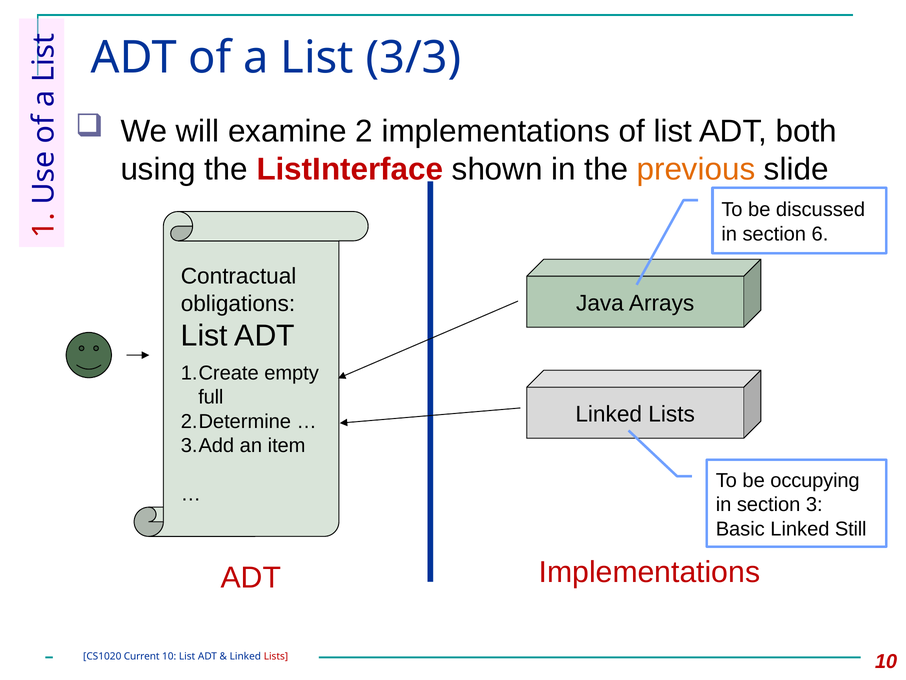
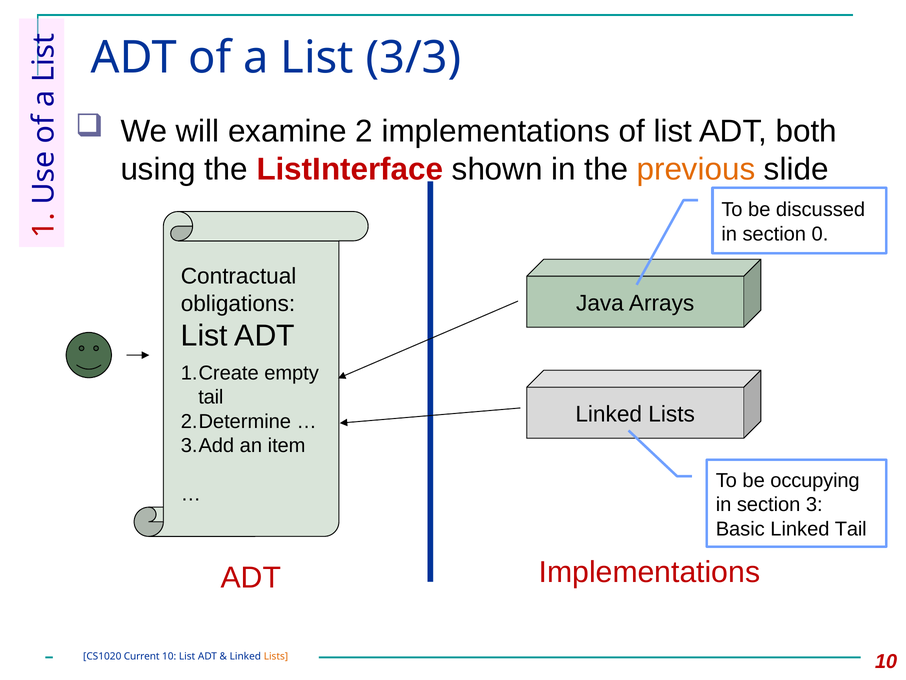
6: 6 -> 0 (820, 234)
full: full -> tail (211, 397)
Linked Still: Still -> Tail (851, 529)
Lists colour: red -> orange (276, 656)
